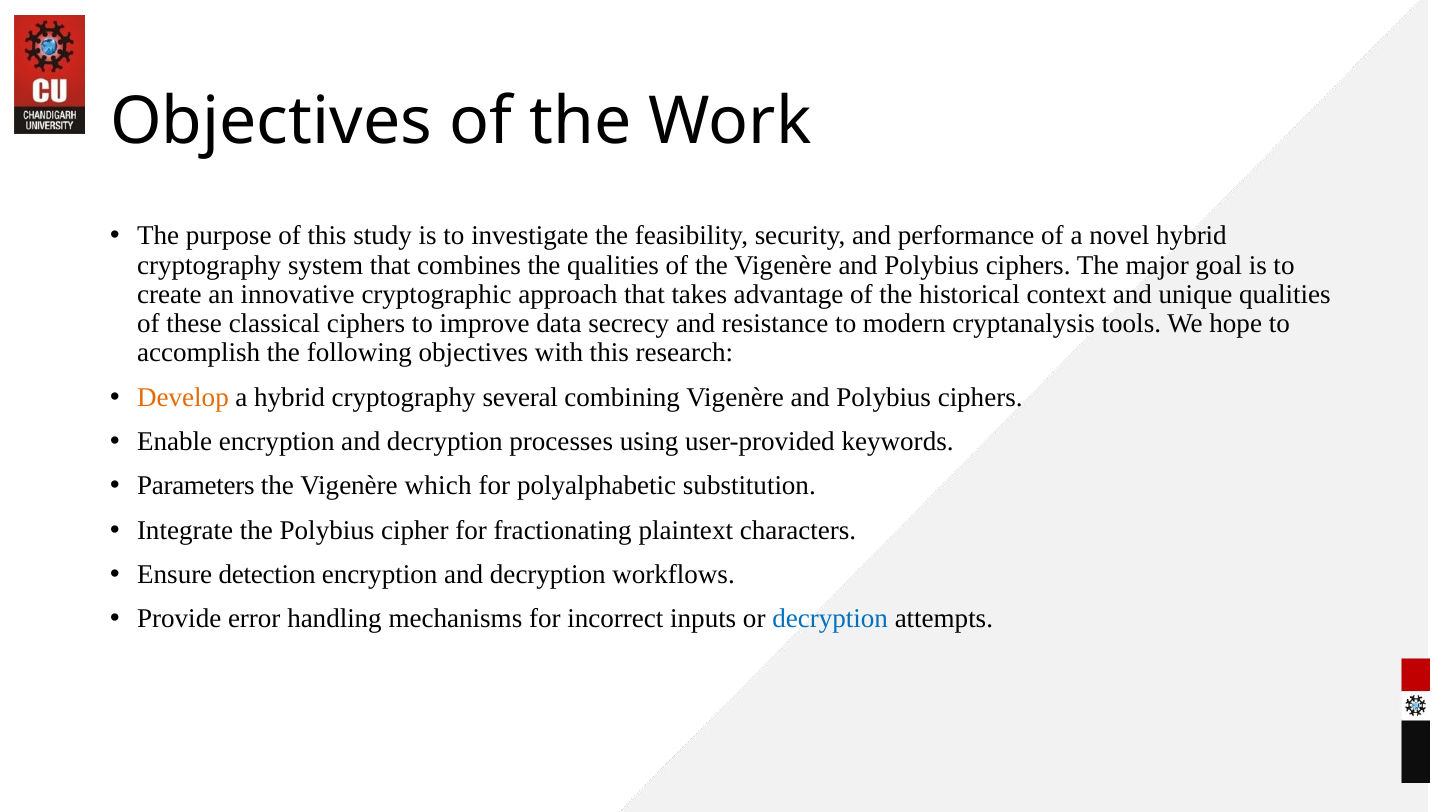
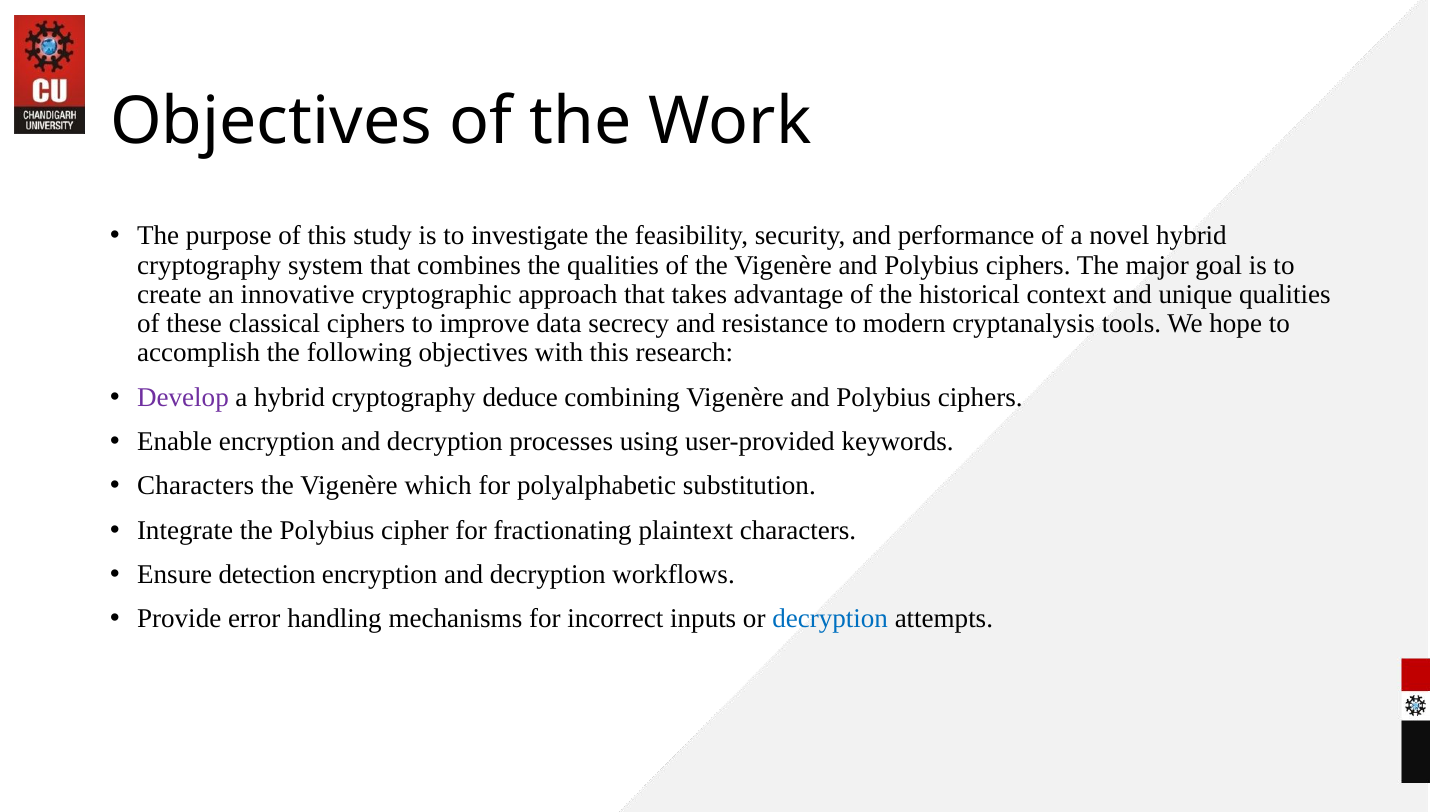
Develop colour: orange -> purple (183, 397)
several: several -> deduce (520, 397)
Parameters: Parameters -> Characters (196, 486)
